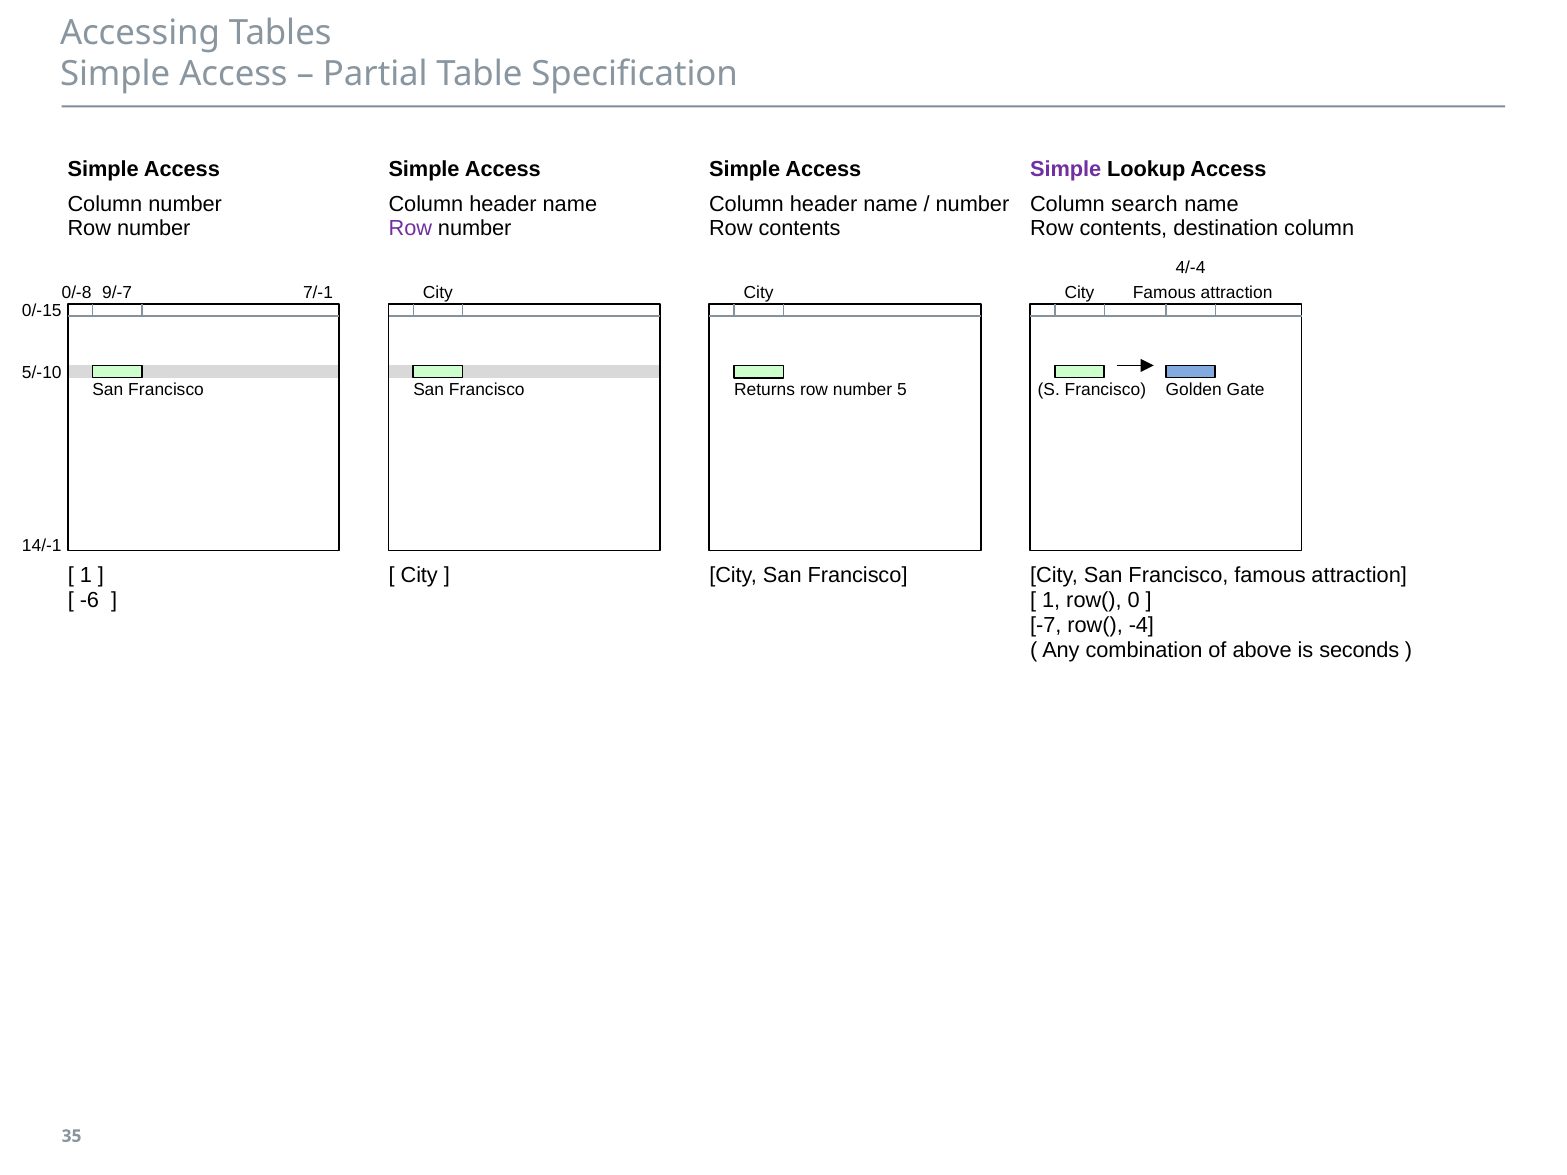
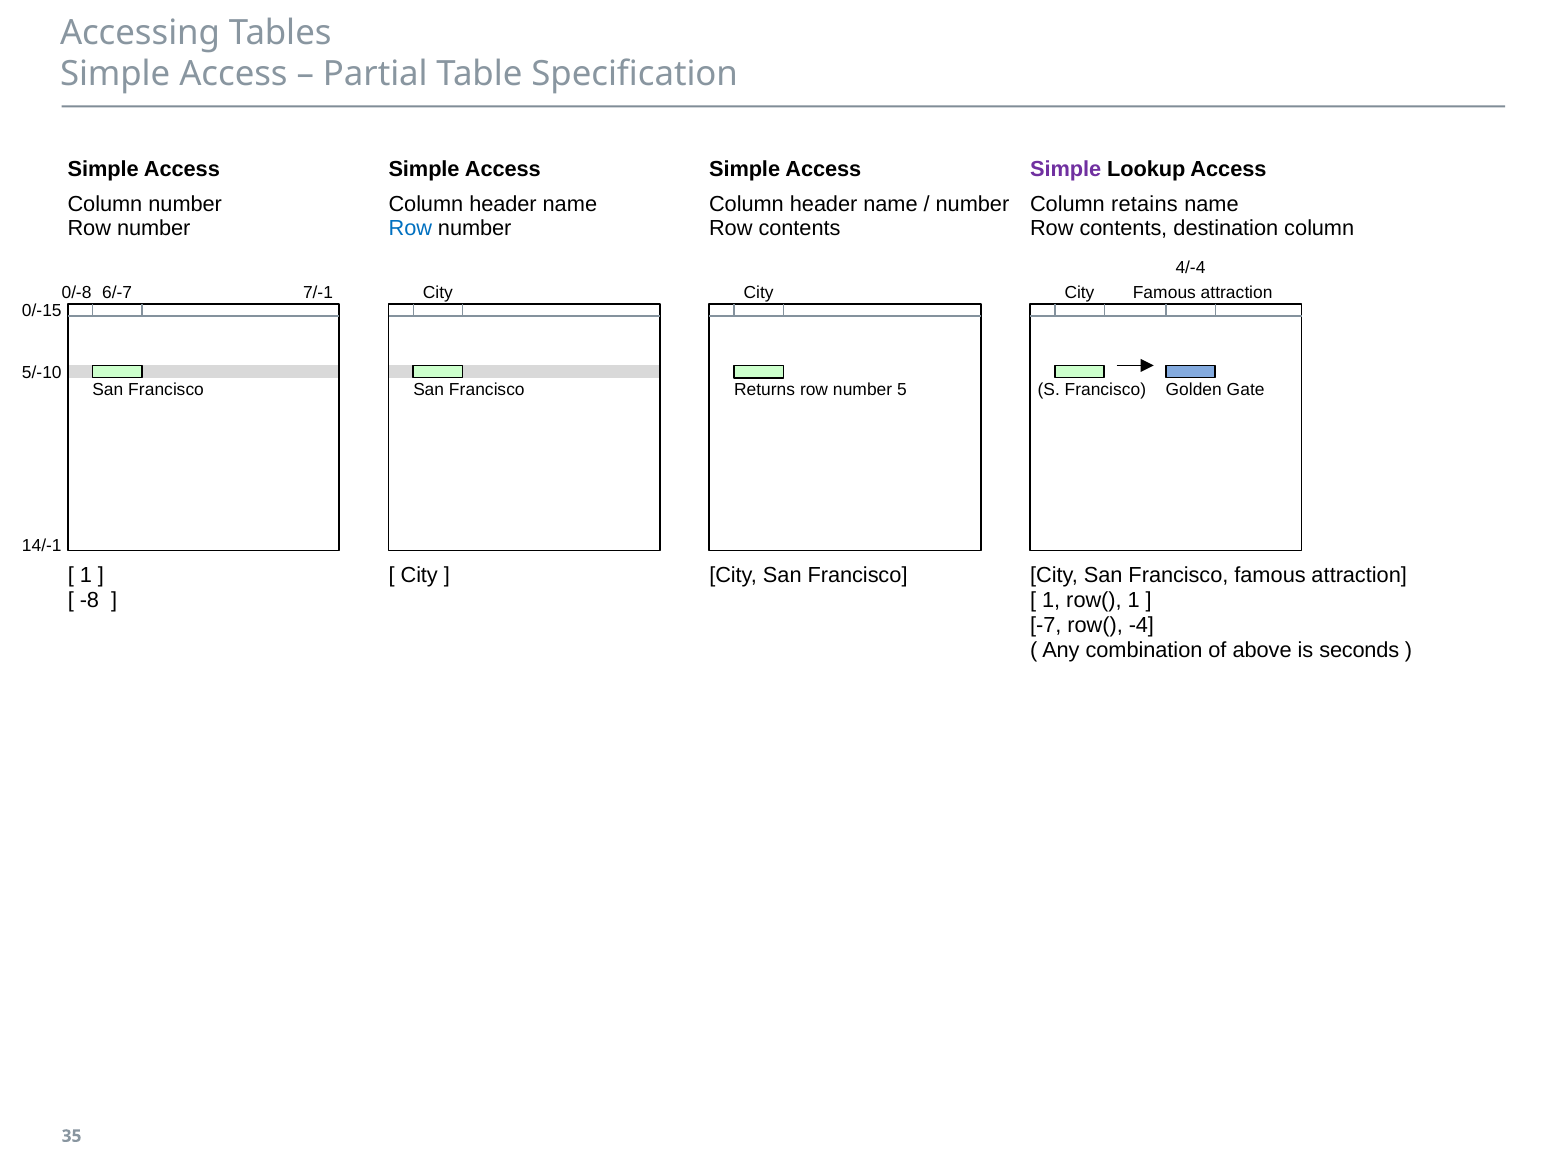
search: search -> retains (1144, 204)
Row colour: purple -> blue (410, 228)
9/-7: 9/-7 -> 6/-7 (117, 293)
-6: -6 -> -8 (89, 601)
row( 0: 0 -> 1 (1134, 600)
